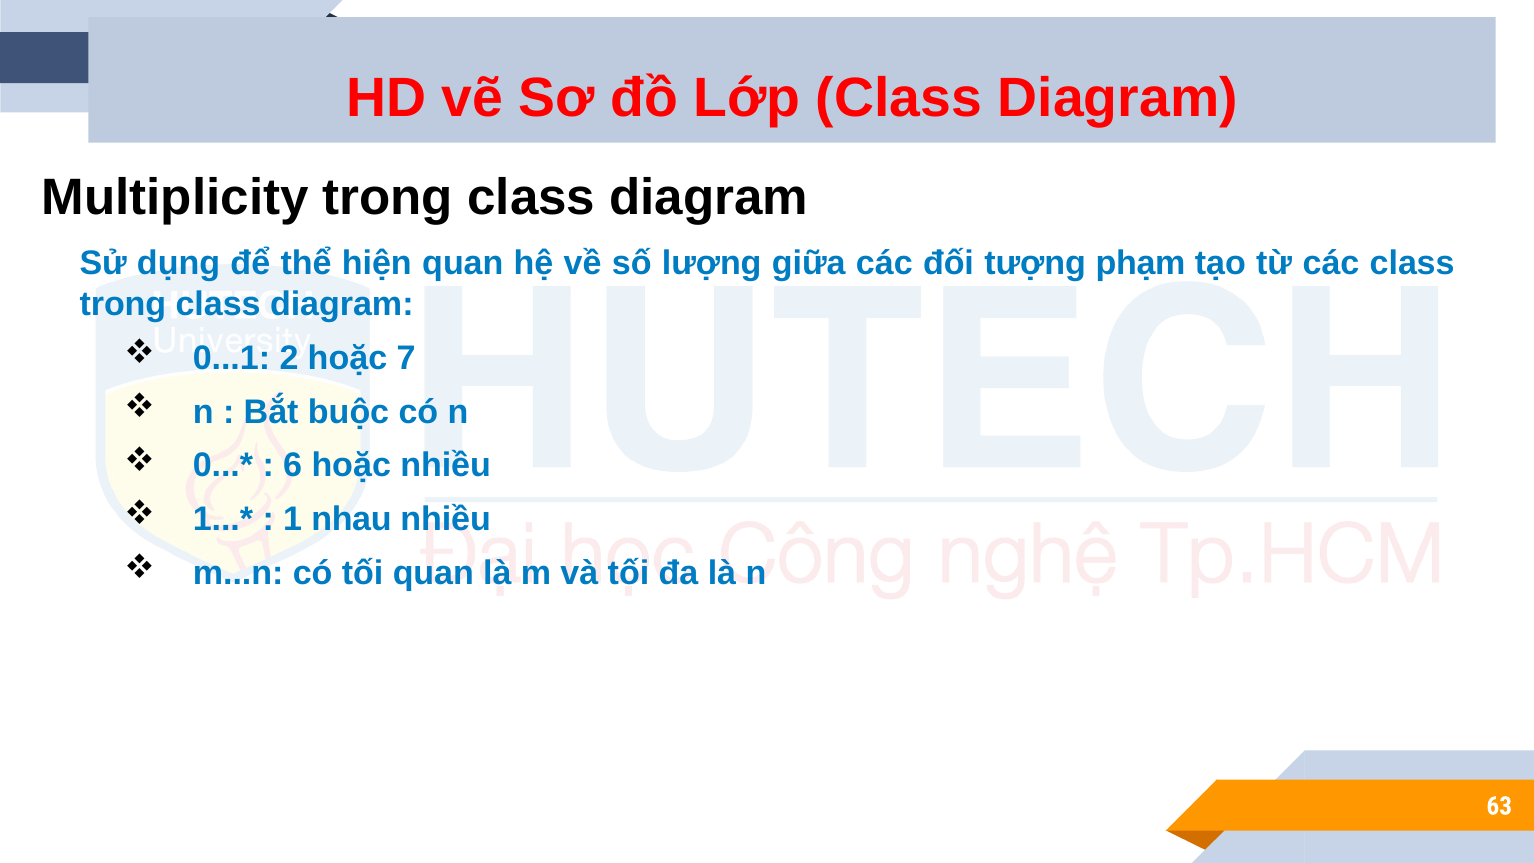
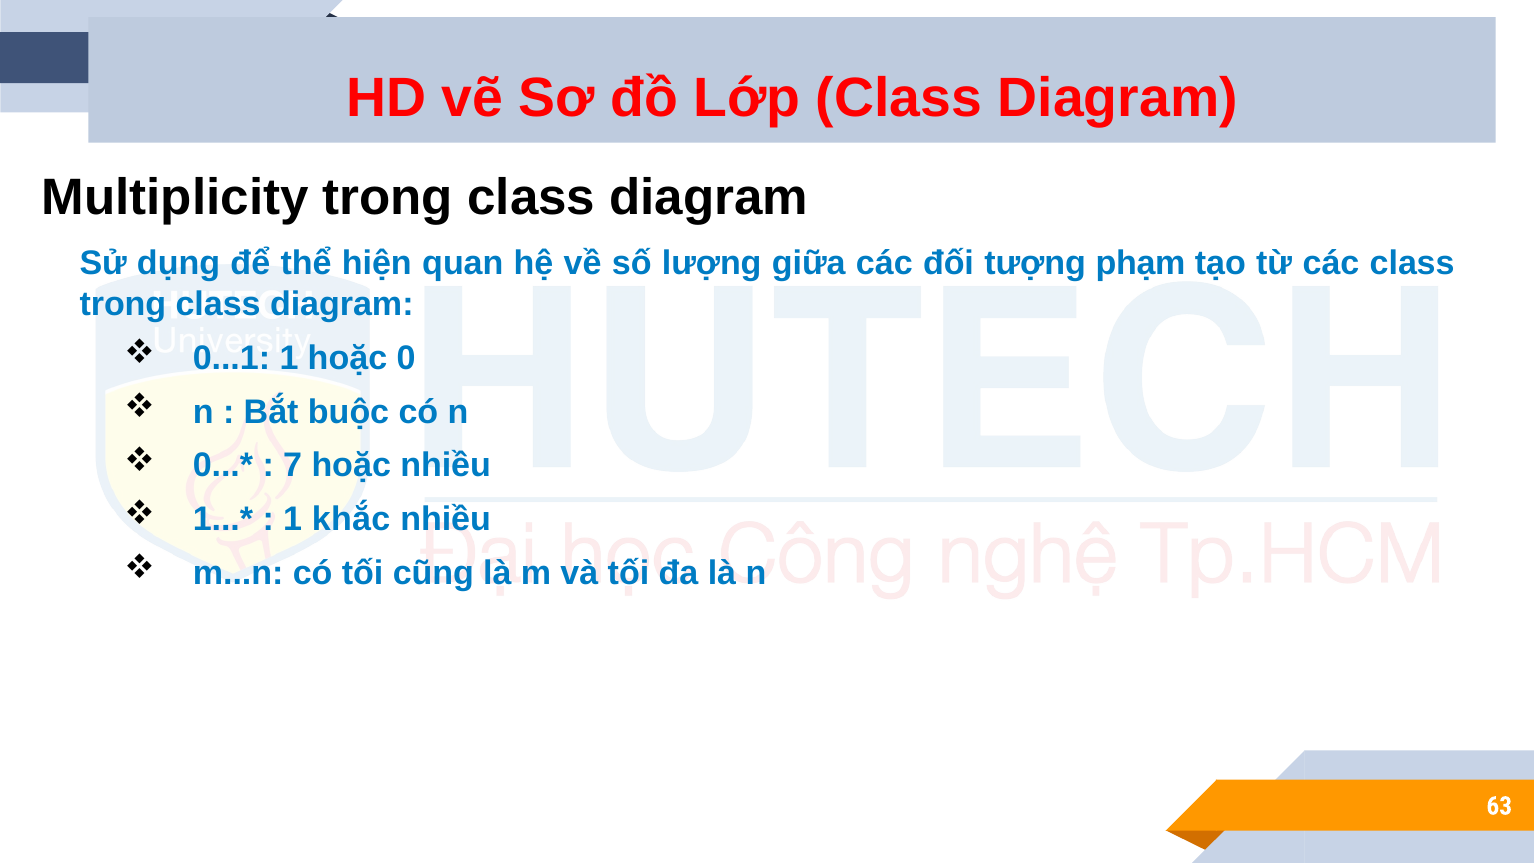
0...1 2: 2 -> 1 (289, 358)
7: 7 -> 0 (406, 358)
6: 6 -> 7 (293, 466)
nhau: nhau -> khắc (351, 519)
tối quan: quan -> cũng (433, 573)
